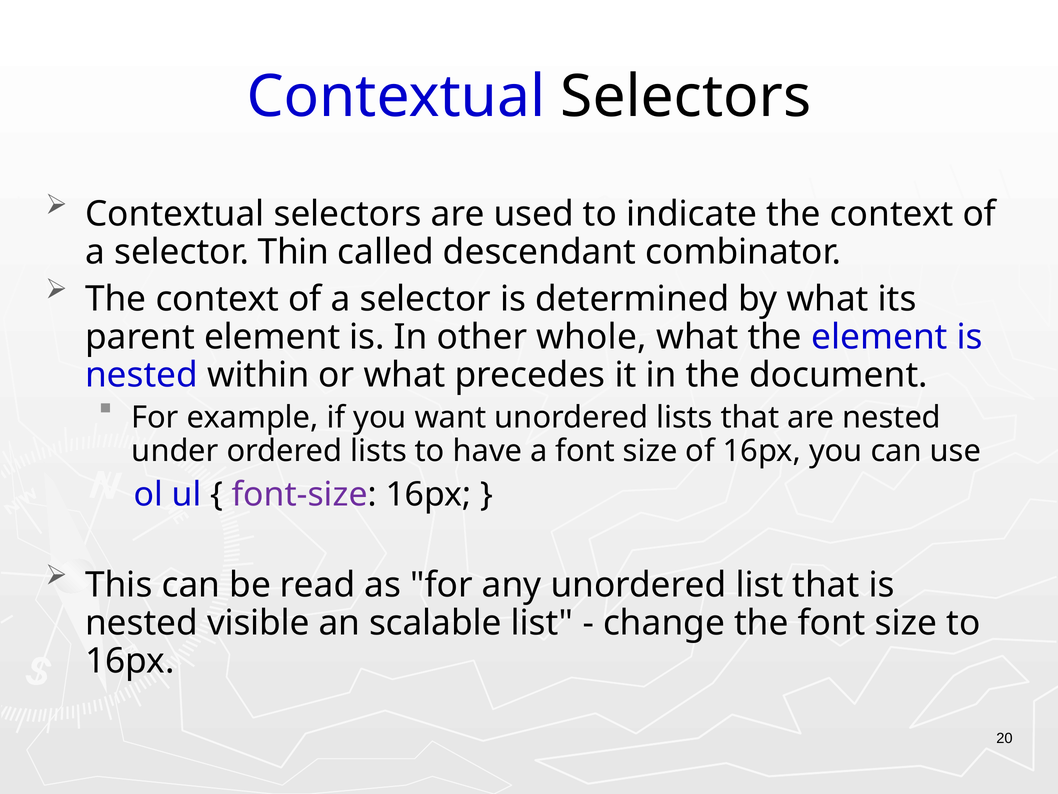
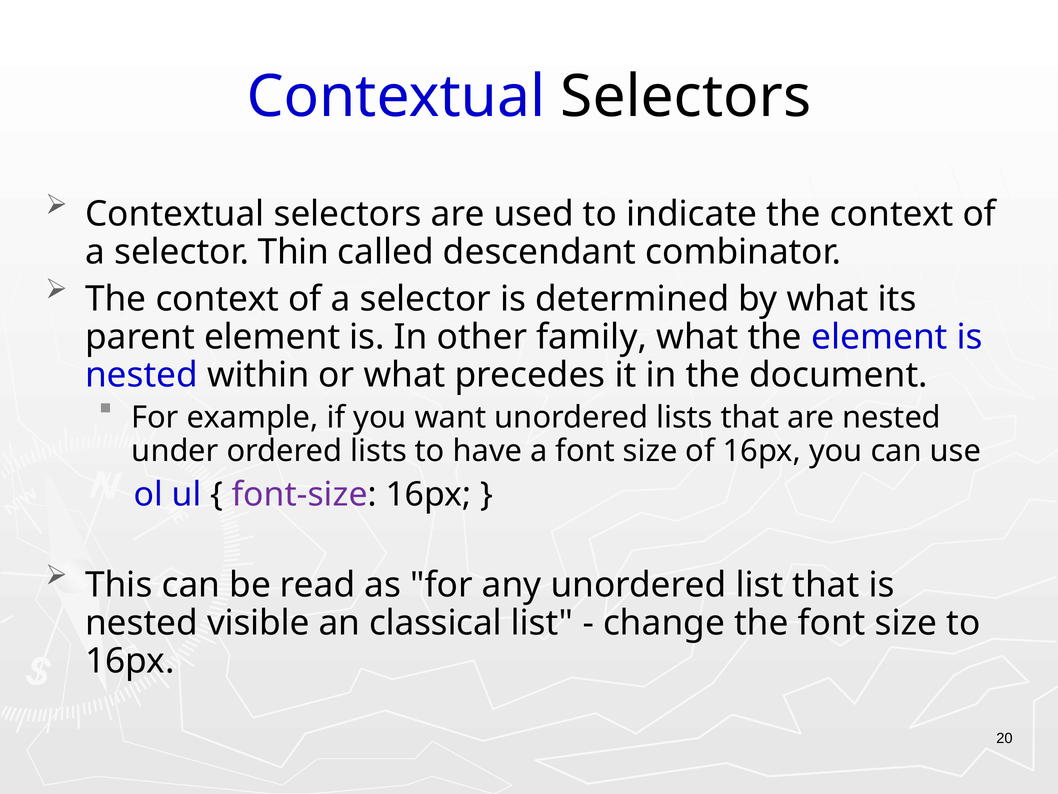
whole: whole -> family (592, 337)
scalable: scalable -> classical (435, 623)
